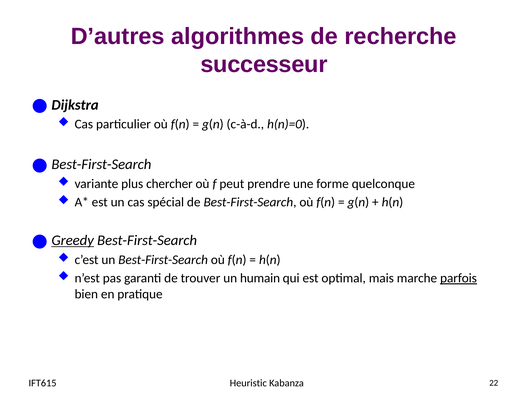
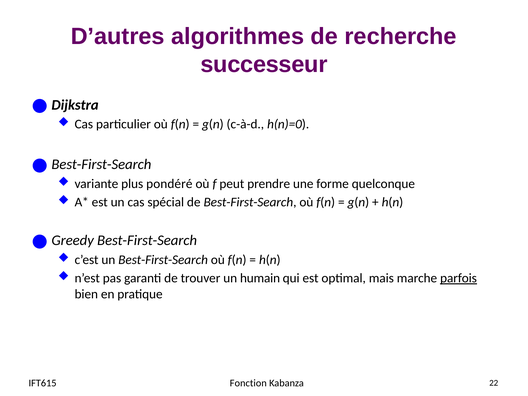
chercher: chercher -> pondéré (169, 184)
Greedy underline: present -> none (73, 240)
Heuristic: Heuristic -> Fonction (248, 383)
